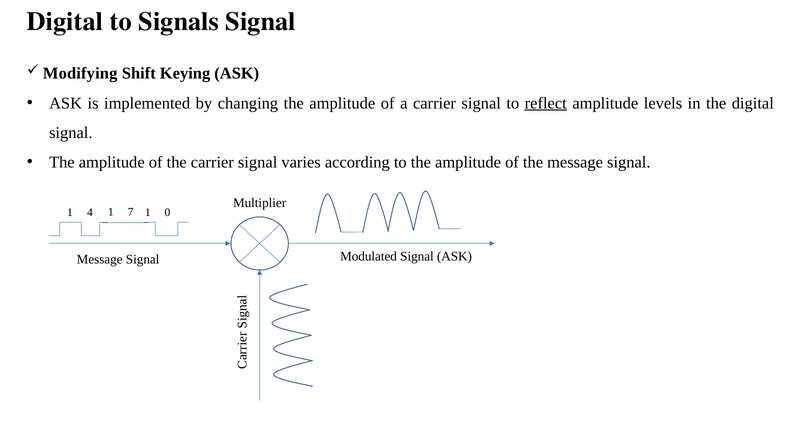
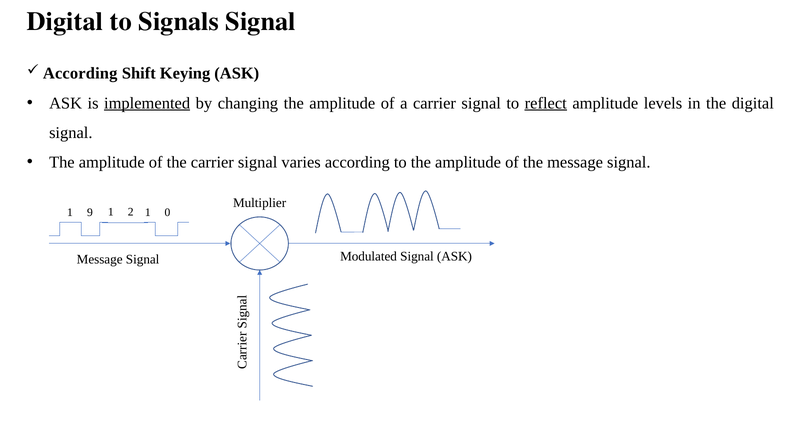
Modifying: Modifying -> According (80, 74)
implemented underline: none -> present (147, 103)
4: 4 -> 9 (90, 213)
7: 7 -> 2 (131, 212)
